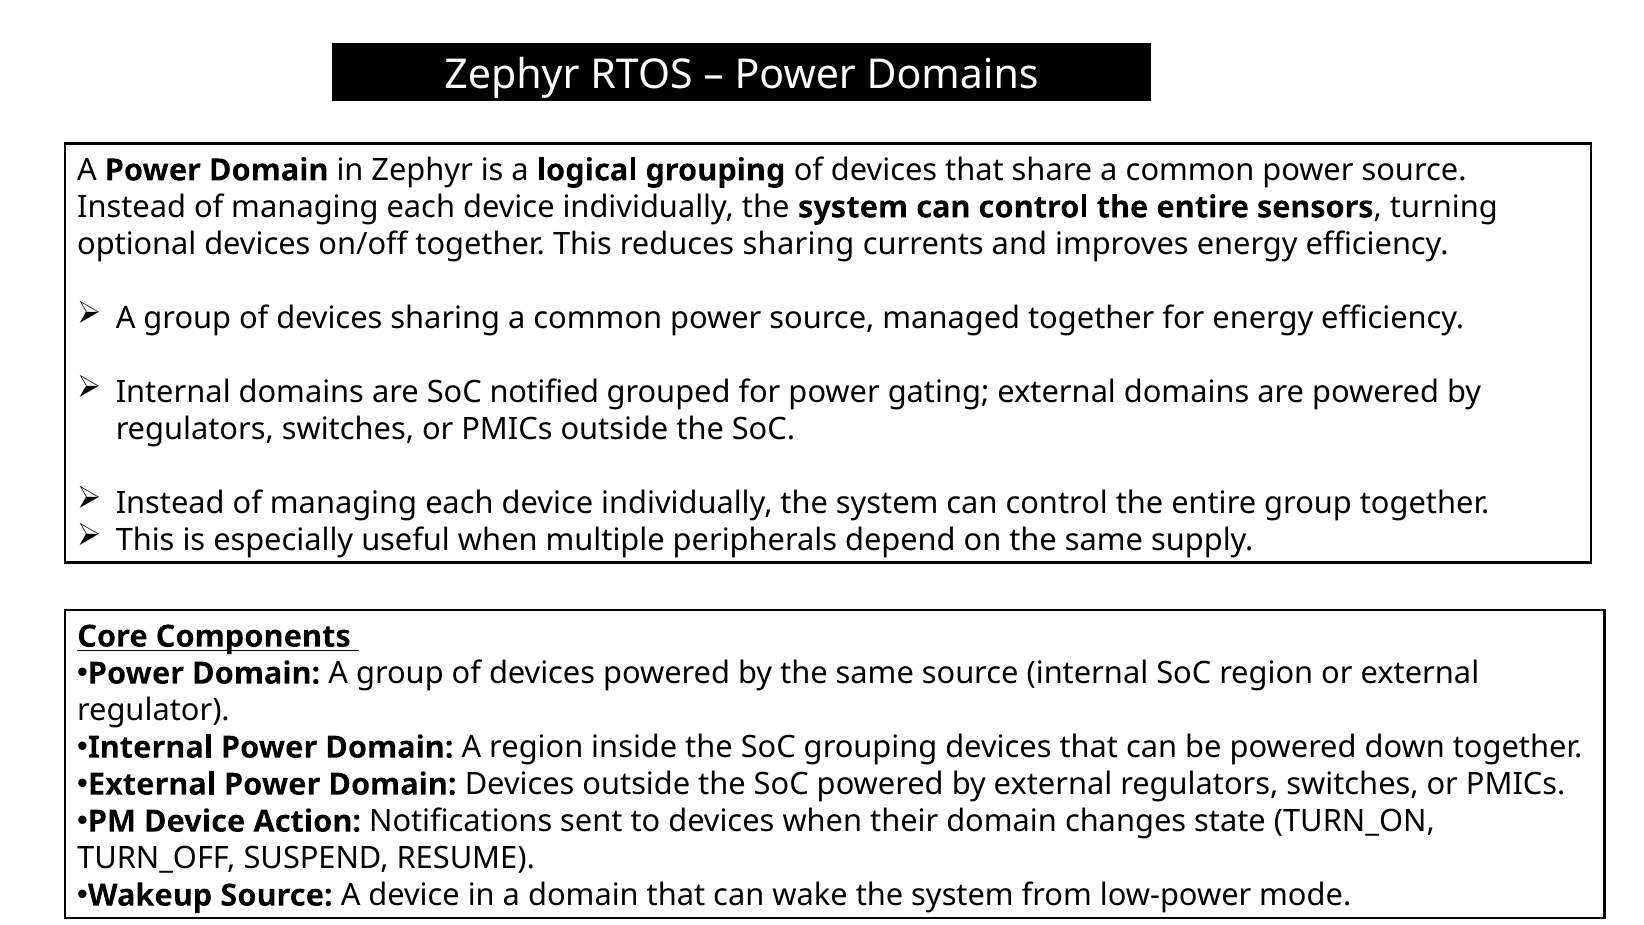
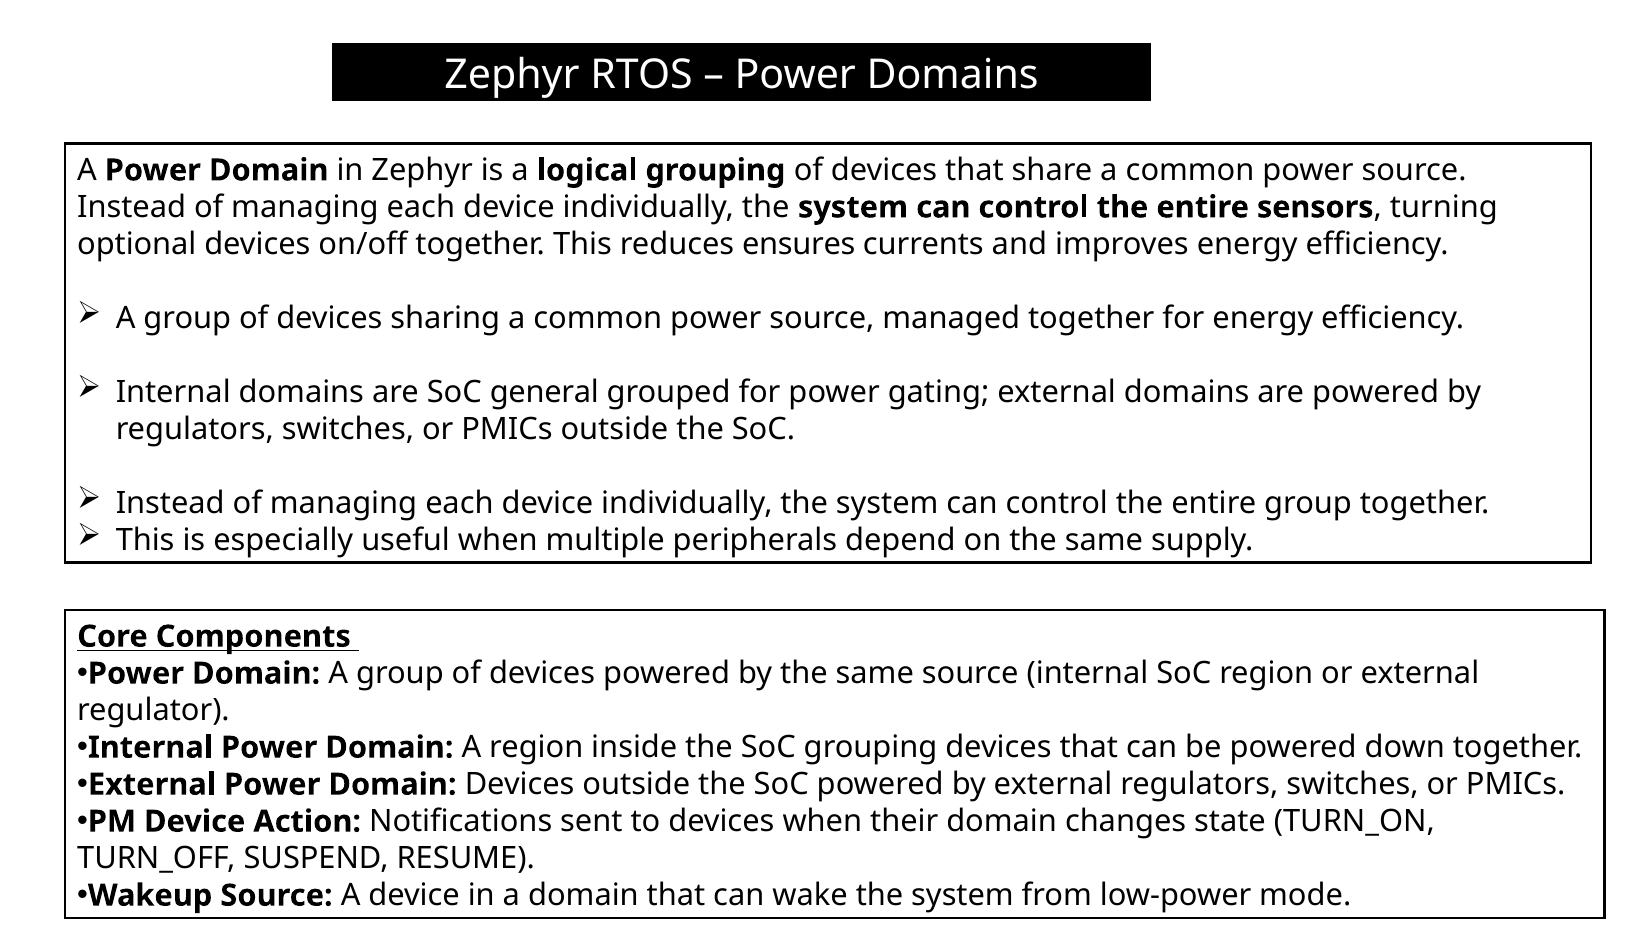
reduces sharing: sharing -> ensures (799, 244)
notified: notified -> general (544, 392)
